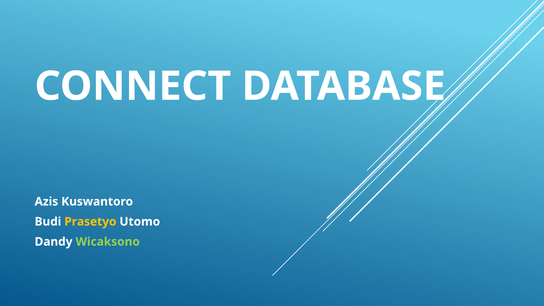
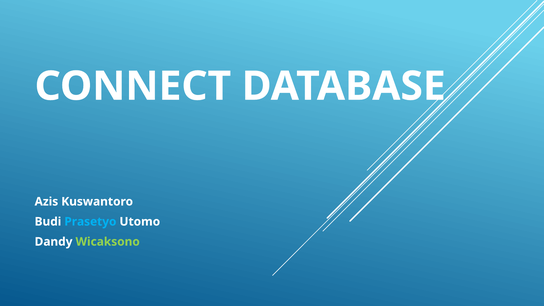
Prasetyo colour: yellow -> light blue (90, 222)
